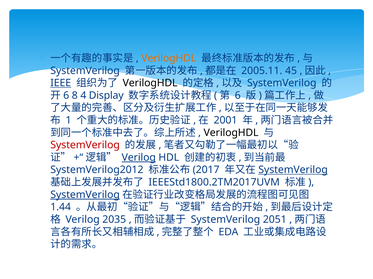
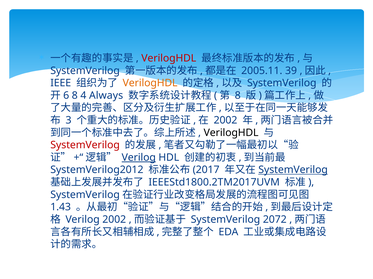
VerilogHDL colour: orange -> red (169, 58)
45: 45 -> 39 (291, 71)
IEEE underline: present -> none (61, 83)
VerilogHDL colour: black -> orange (150, 83)
Display: Display -> Always (106, 96)
6: 6 -> 8 (238, 96)
1: 1 -> 3 (68, 121)
2001: 2001 -> 2002 (225, 121)
SystemVerilog underline: present -> none (85, 195)
1.44: 1.44 -> 1.43 (61, 208)
Verilog 2035: 2035 -> 2002 (114, 220)
2051: 2051 -> 2072 (275, 220)
